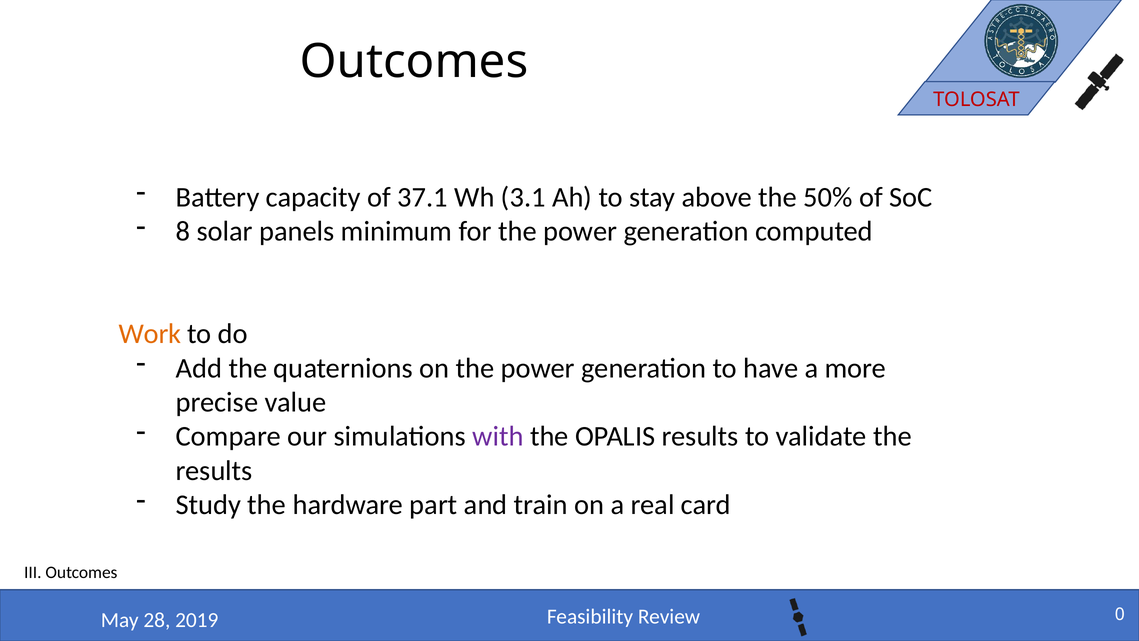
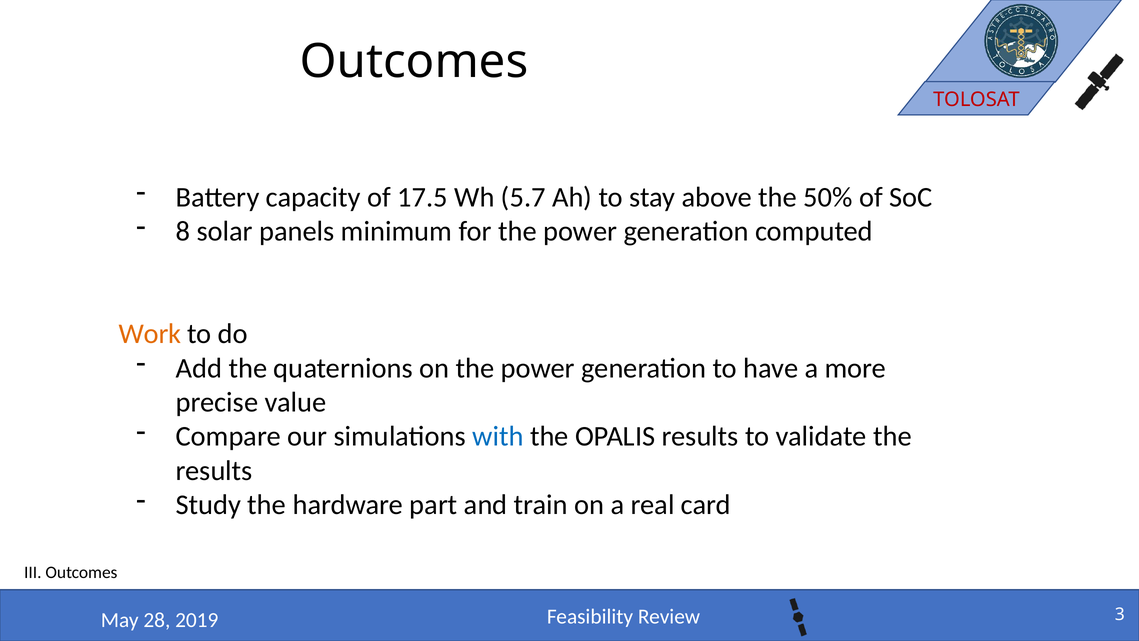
37.1: 37.1 -> 17.5 (423, 197)
3.1: 3.1 -> 5.7 (523, 197)
with colour: purple -> blue (498, 436)
0: 0 -> 3 (1120, 614)
